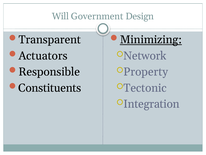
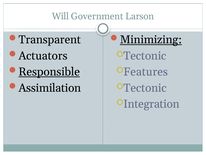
Design: Design -> Larson (140, 16)
Network: Network -> Tectonic (145, 56)
Responsible underline: none -> present (49, 72)
Property: Property -> Features (146, 72)
Constituents: Constituents -> Assimilation (50, 88)
